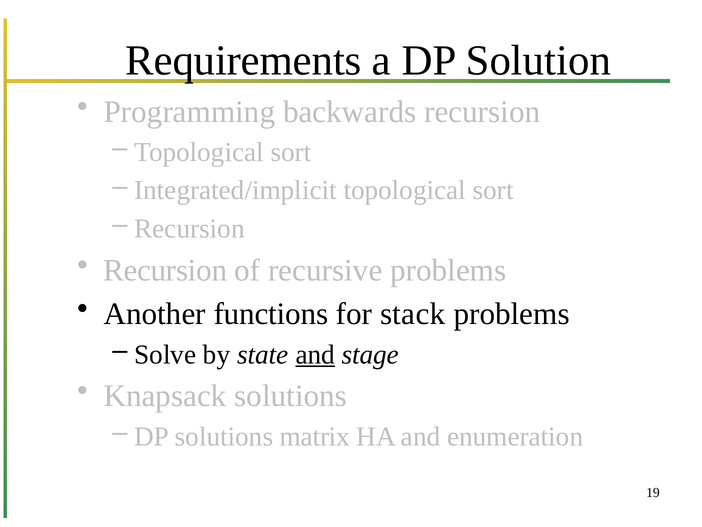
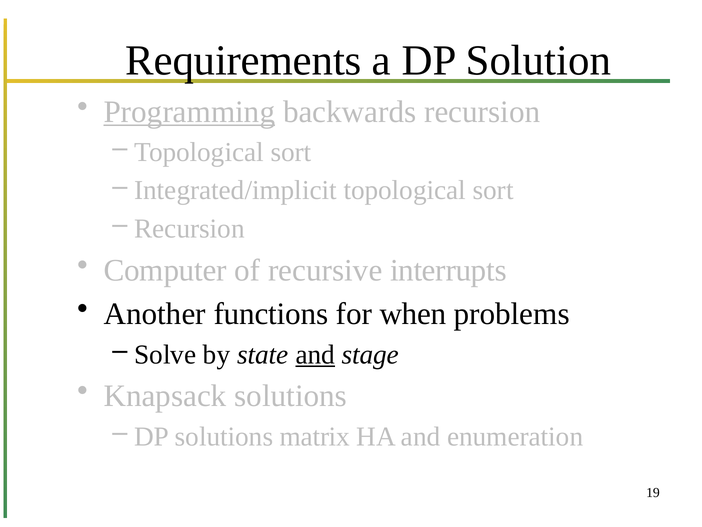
Programming underline: none -> present (189, 112)
Recursion: Recursion -> Computer (165, 270)
recursive problems: problems -> interrupts (448, 270)
stack: stack -> when (413, 314)
